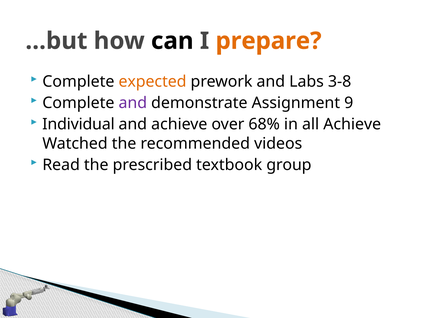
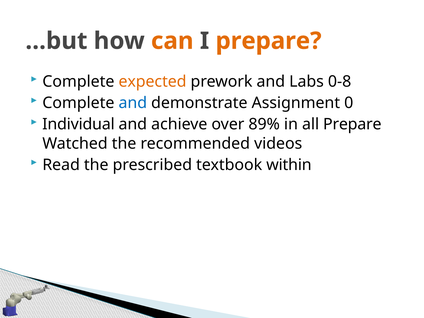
can colour: black -> orange (172, 41)
3-8: 3-8 -> 0-8 (340, 81)
and colour: purple -> blue (133, 103)
9: 9 -> 0 (349, 103)
68%: 68% -> 89% (264, 124)
all Achieve: Achieve -> Prepare (352, 124)
group: group -> within (289, 165)
